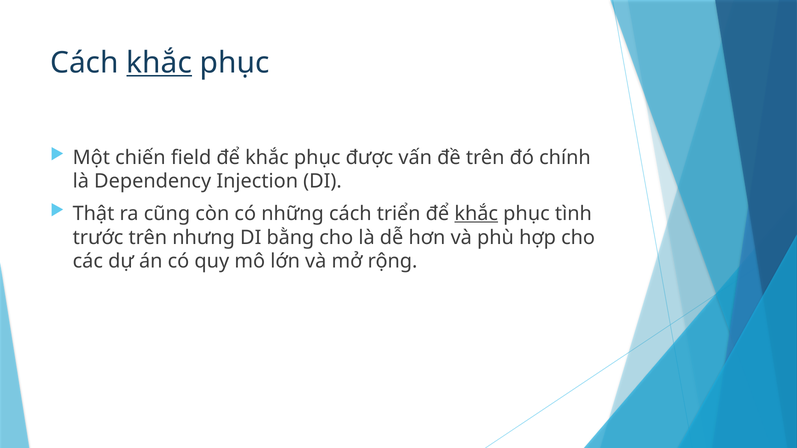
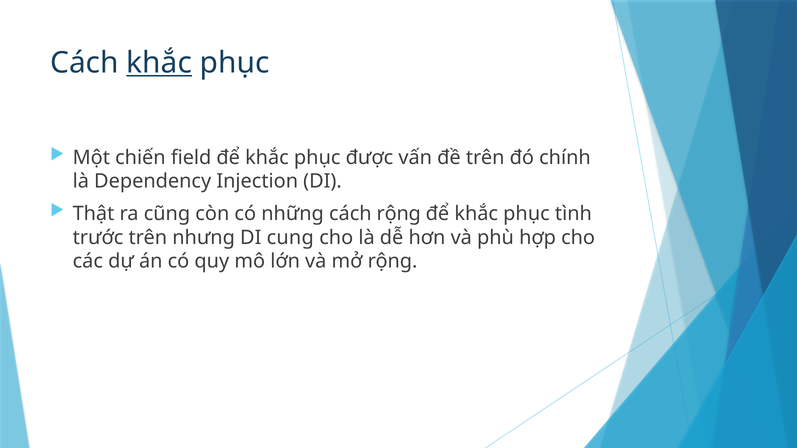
cách triển: triển -> rộng (399, 214)
khắc underline: present -> none (476, 214)
bằng: bằng -> cung (290, 238)
